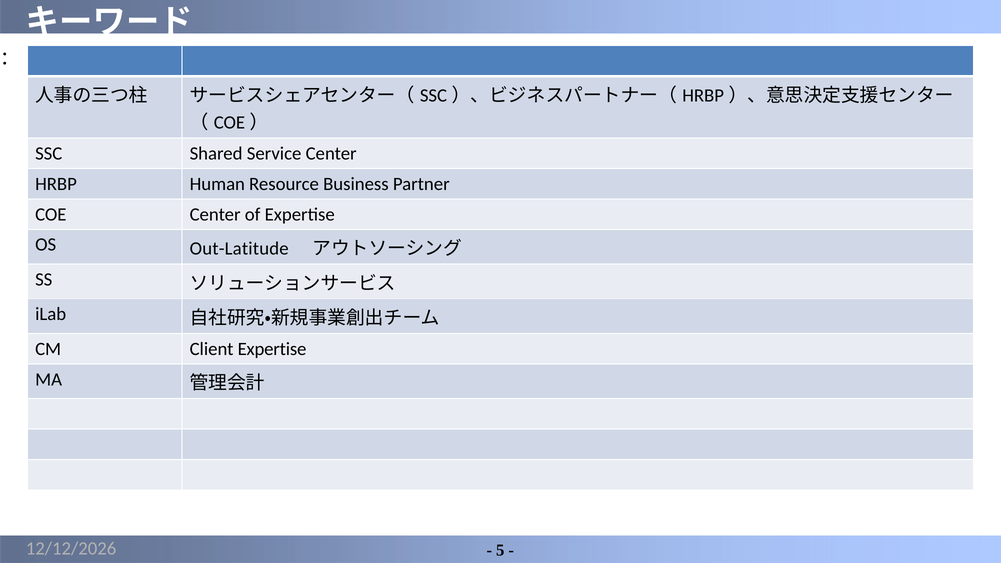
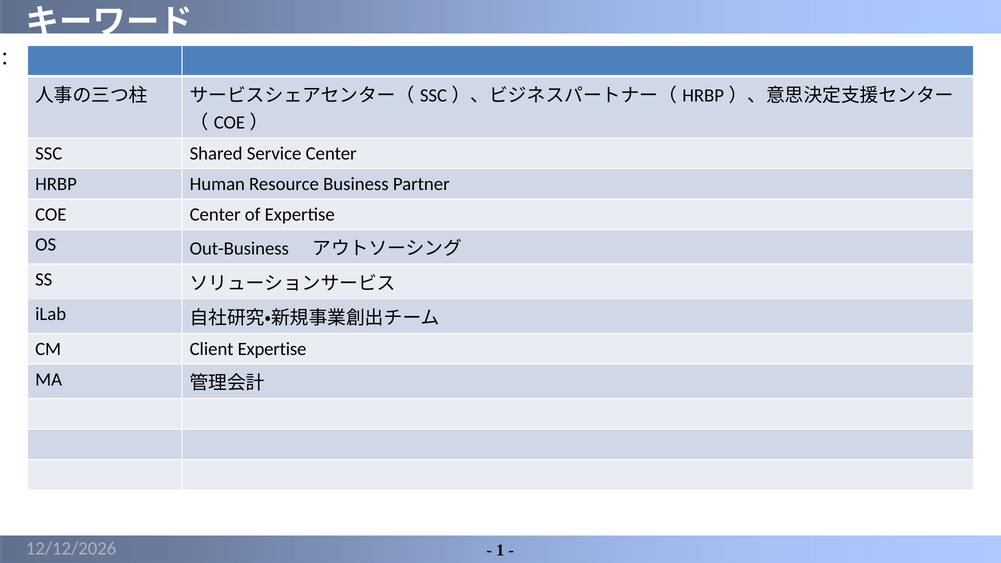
Out-Latitude: Out-Latitude -> Out-Business (239, 249)
5: 5 -> 1 (500, 550)
